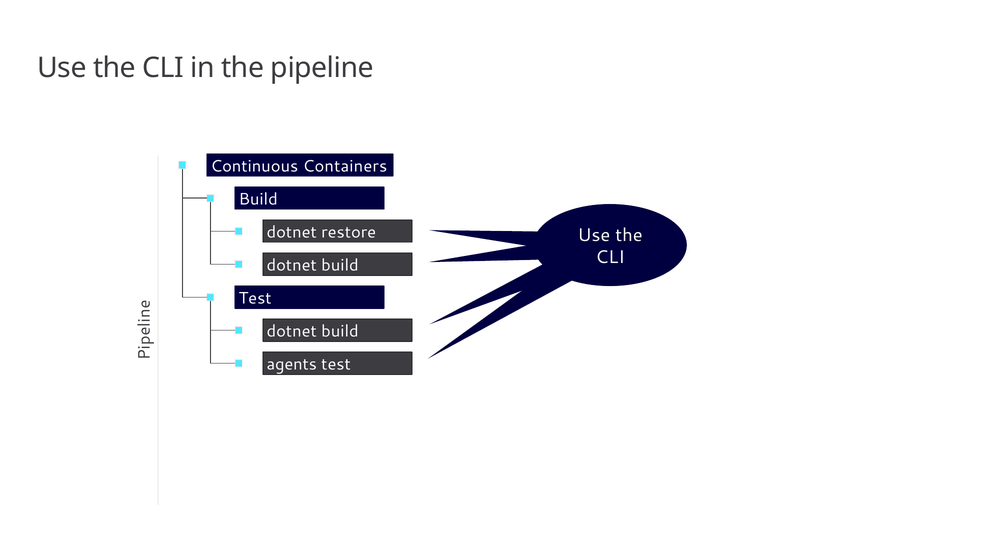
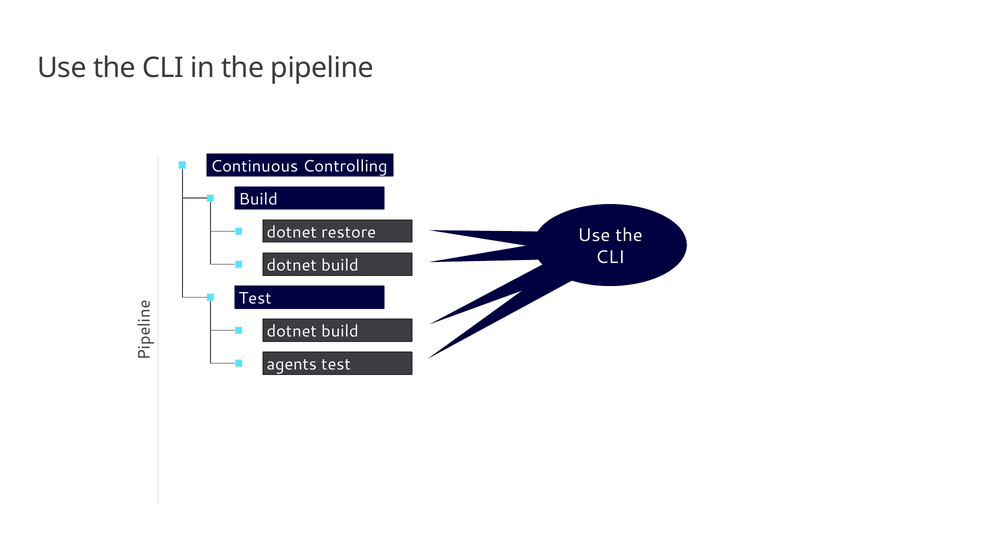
Containers: Containers -> Controlling (345, 166)
